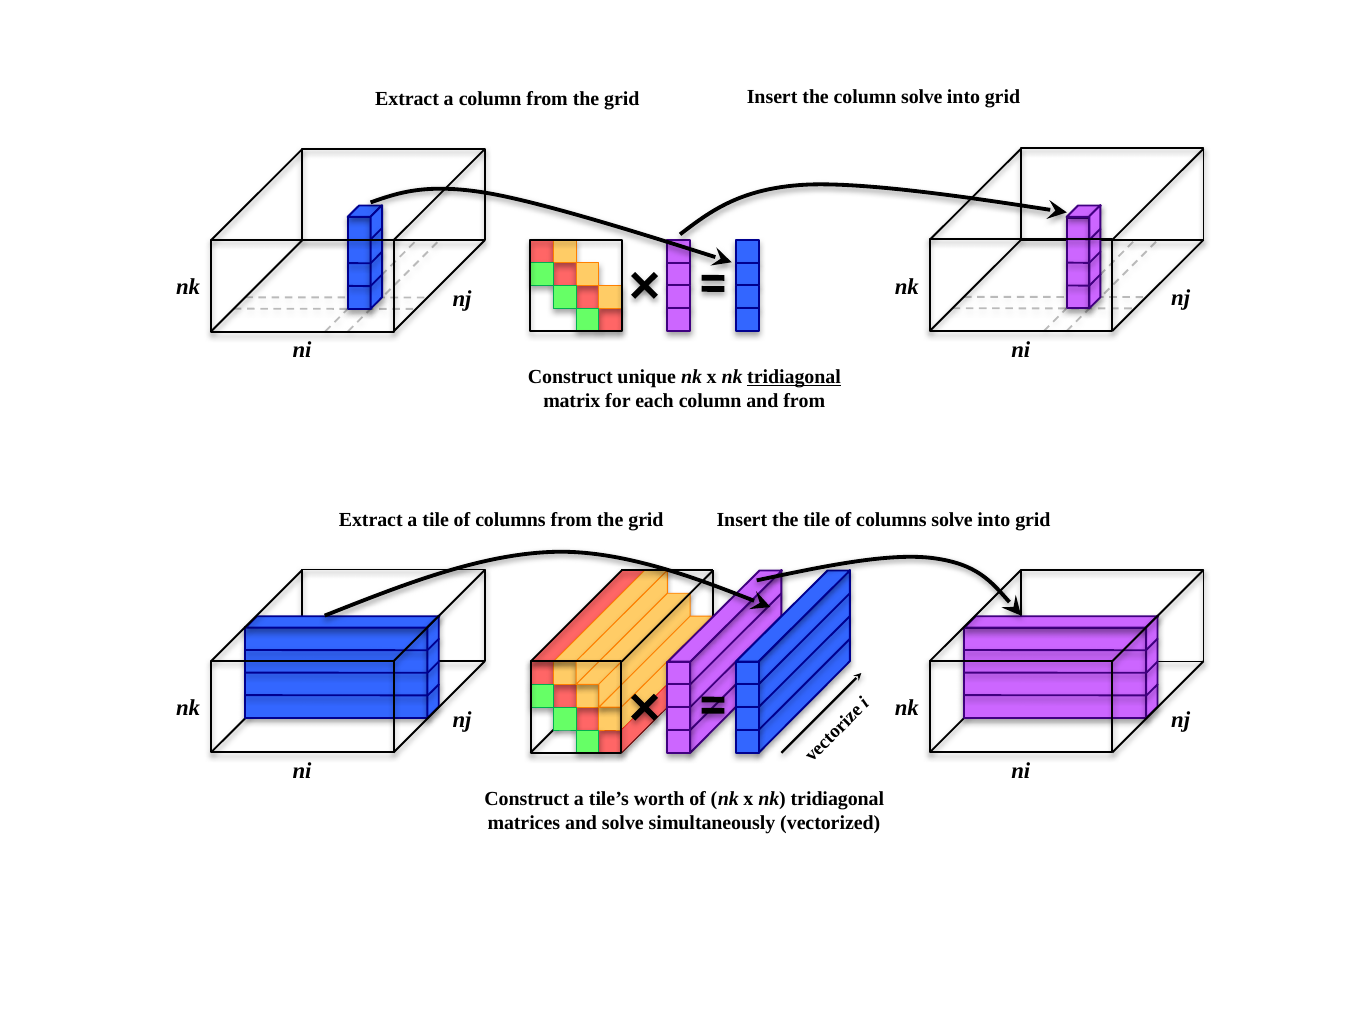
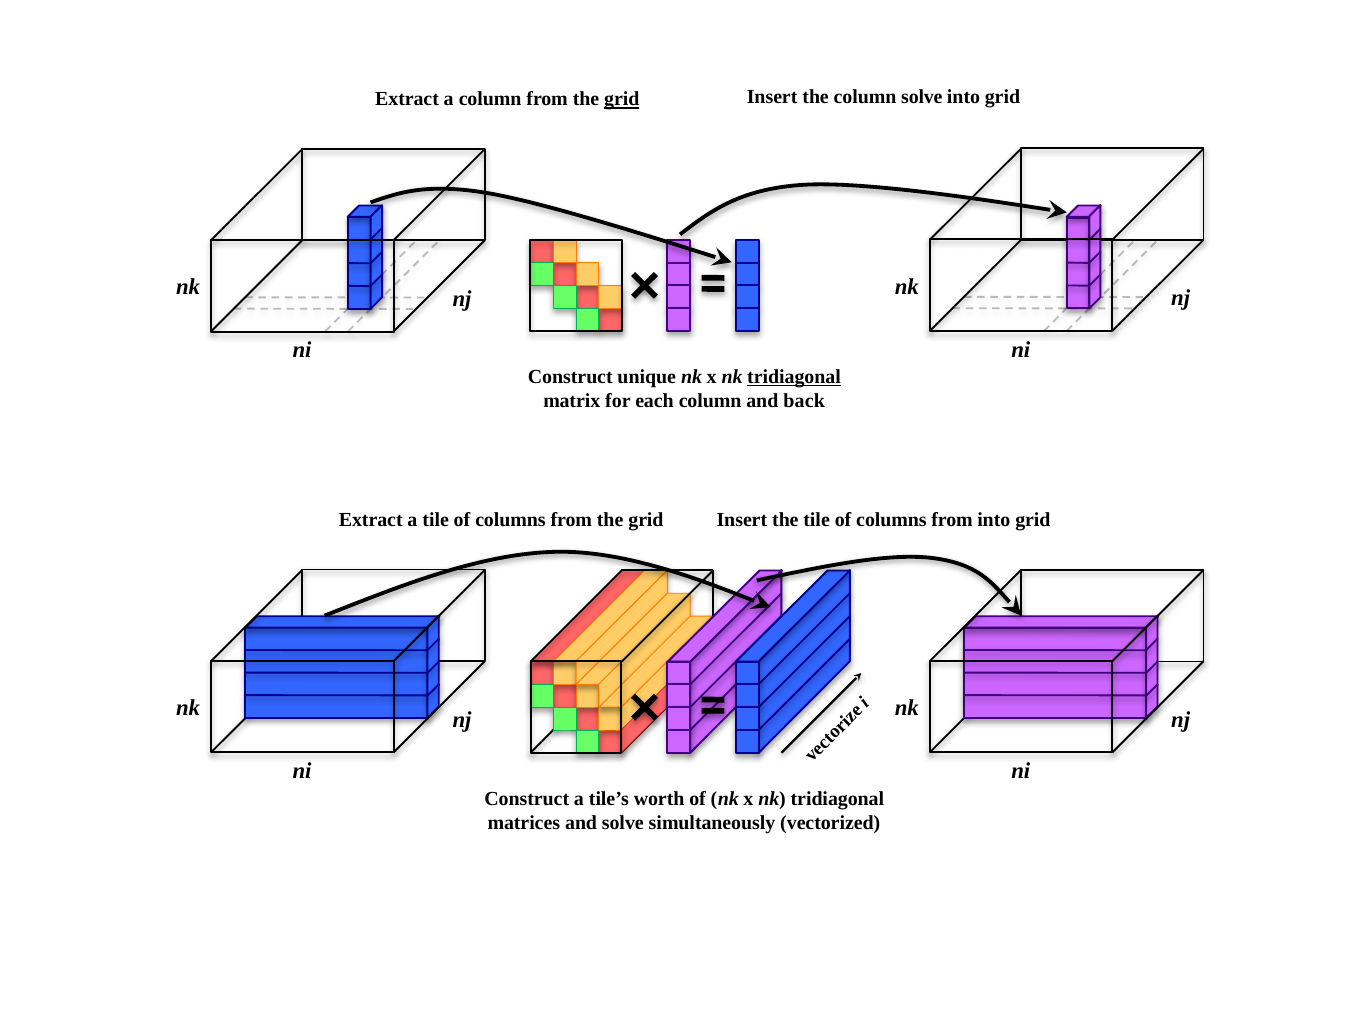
grid underline: none -> present (622, 99)
and from: from -> back (804, 401)
solve: solve -> from (952, 520)
